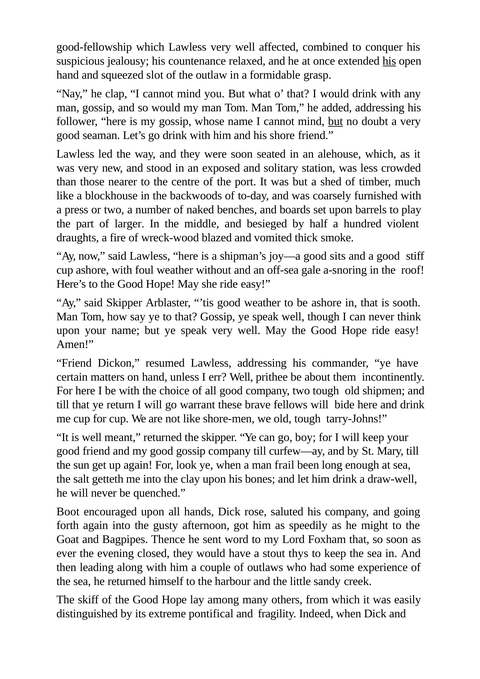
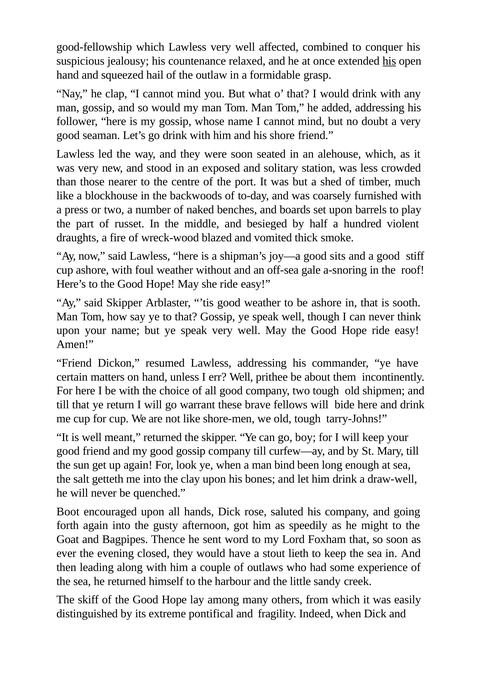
slot: slot -> hail (155, 75)
but underline: present -> none (335, 121)
larger: larger -> russet (130, 224)
frail: frail -> bind (285, 465)
thys: thys -> lieth (299, 554)
